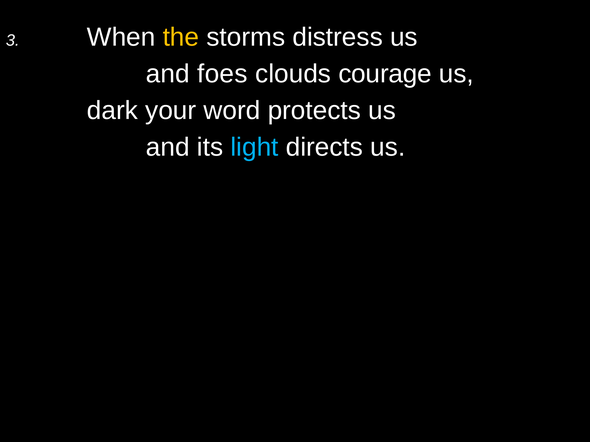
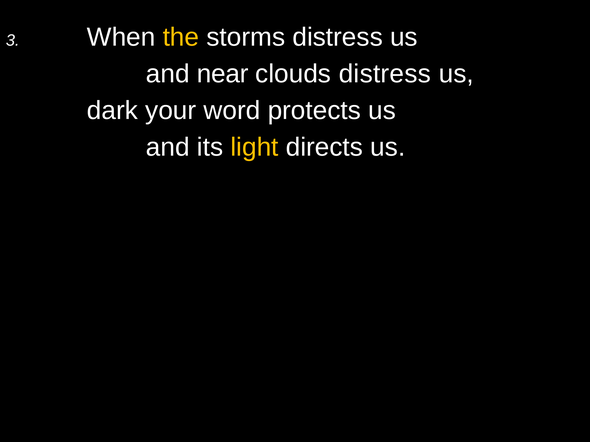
foes: foes -> near (223, 74)
clouds courage: courage -> distress (385, 74)
light colour: light blue -> yellow (254, 147)
